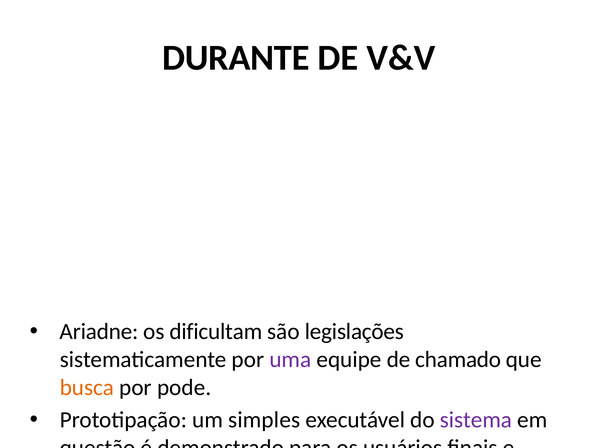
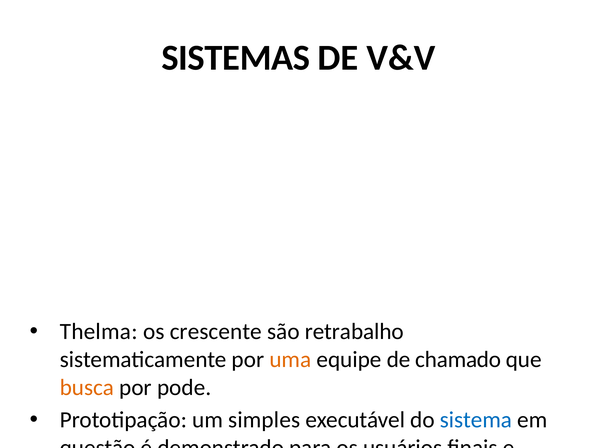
DURANTE: DURANTE -> SISTEMAS (236, 58)
Ariadne: Ariadne -> Thelma (99, 332)
dificultam: dificultam -> crescente (216, 332)
legislações: legislações -> retrabalho (354, 332)
uma colour: purple -> orange (290, 360)
sistema colour: purple -> blue (476, 420)
